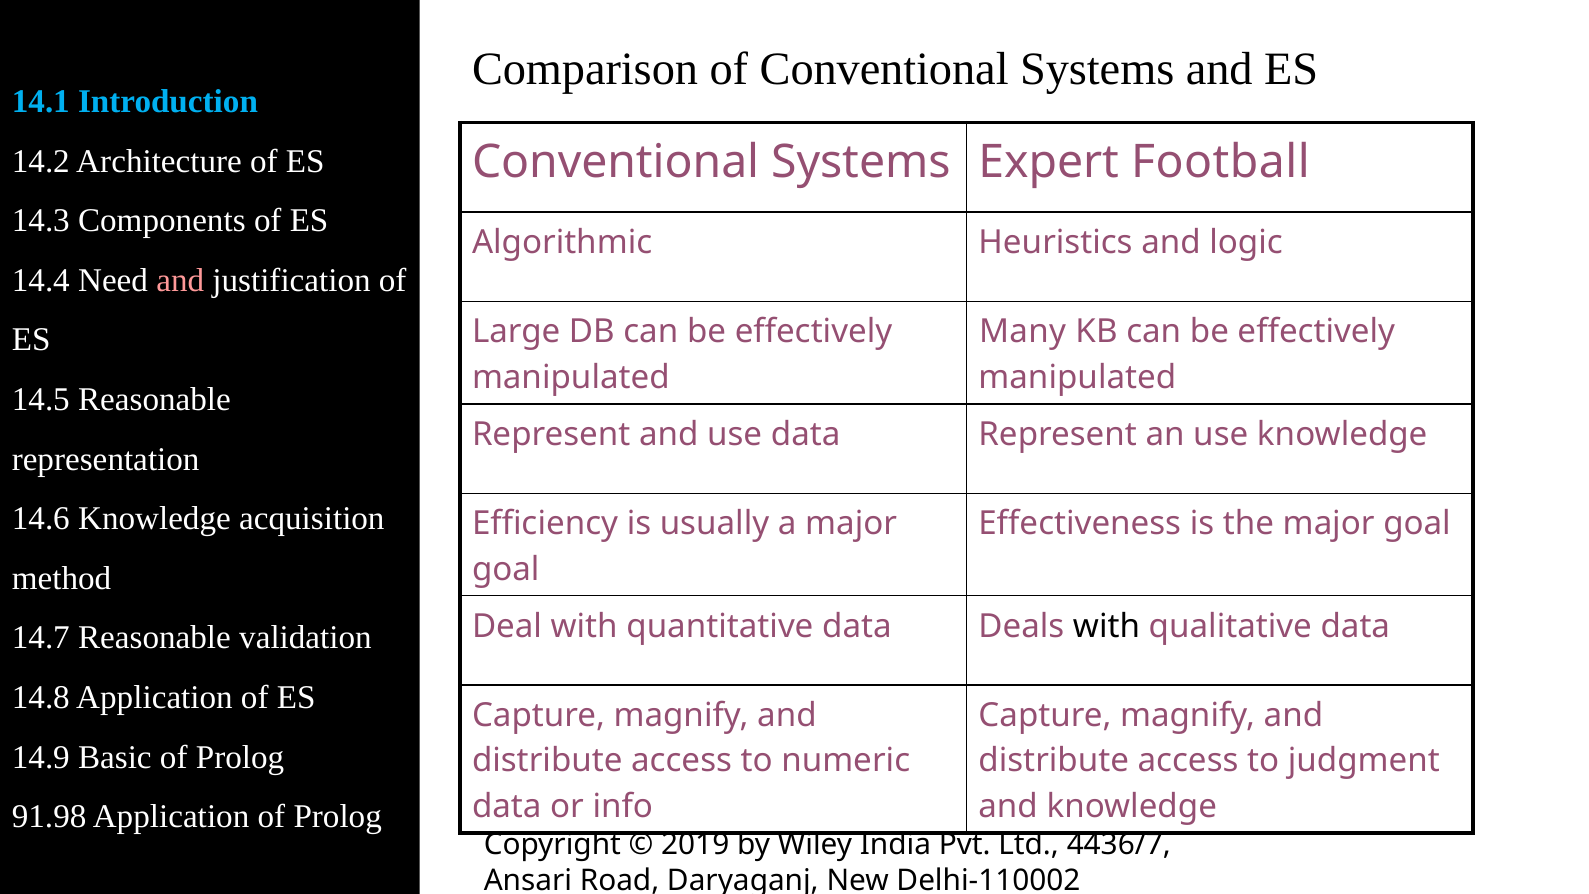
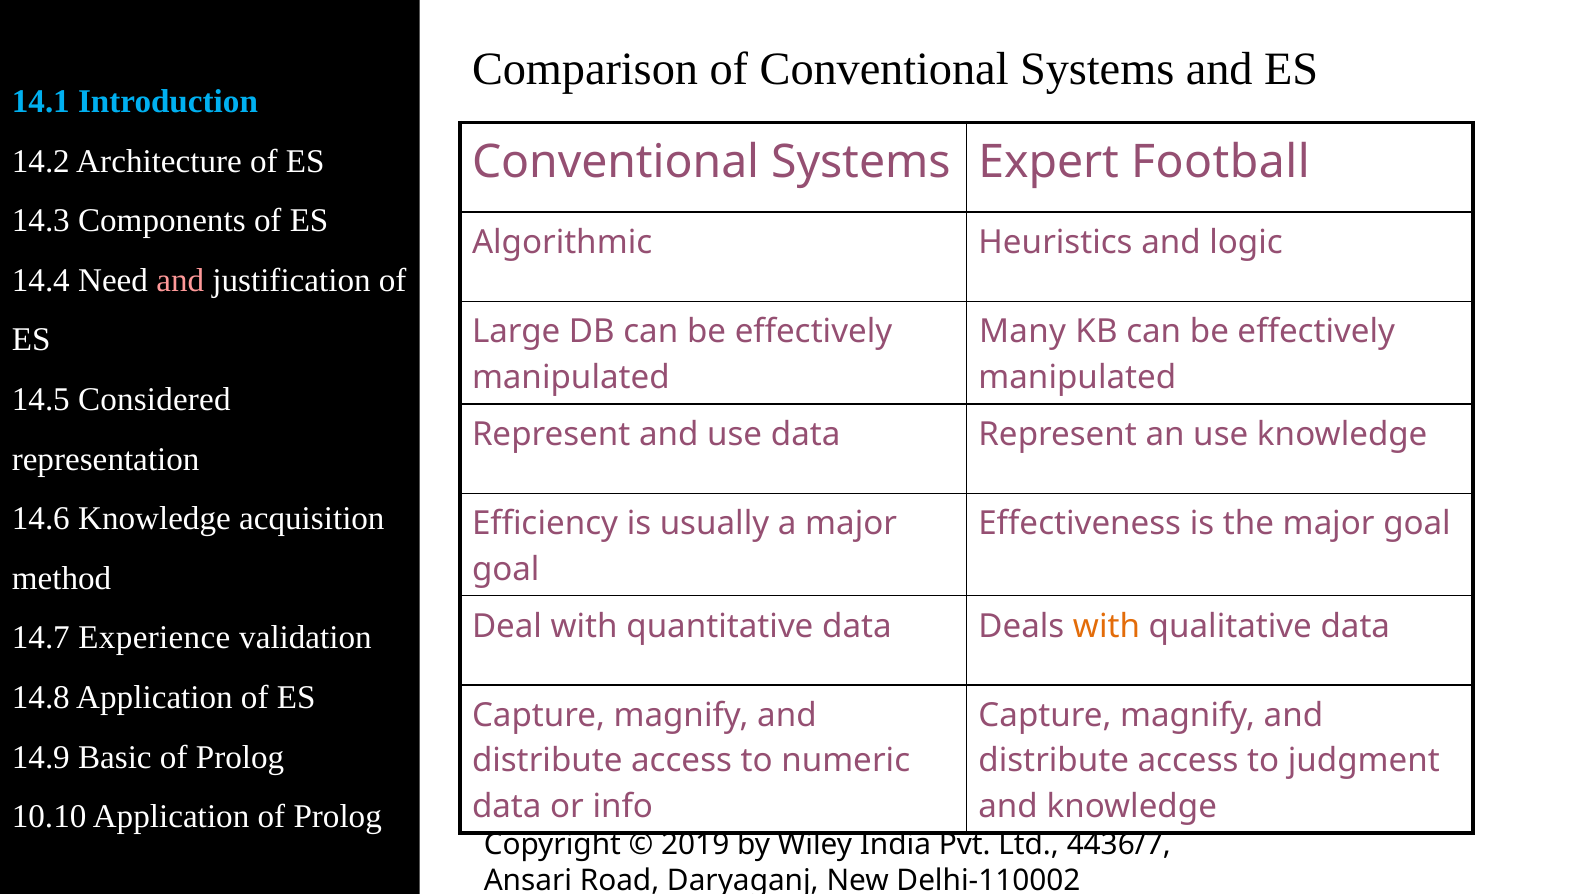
14.5 Reasonable: Reasonable -> Considered (154, 400)
with colour: black -> orange (1106, 626)
14.7 Reasonable: Reasonable -> Experience (154, 638)
91.98: 91.98 -> 10.10 (49, 817)
